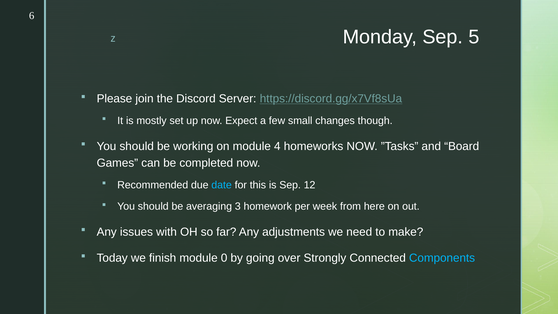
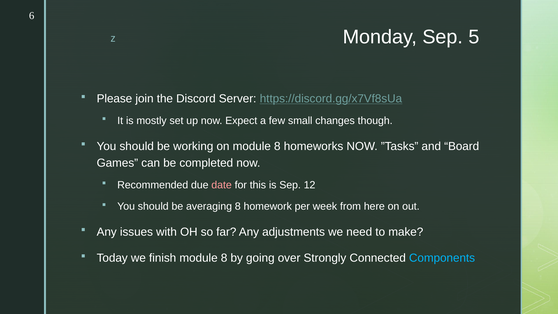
on module 4: 4 -> 8 (277, 146)
date colour: light blue -> pink (222, 185)
averaging 3: 3 -> 8 (238, 206)
finish module 0: 0 -> 8 (224, 258)
